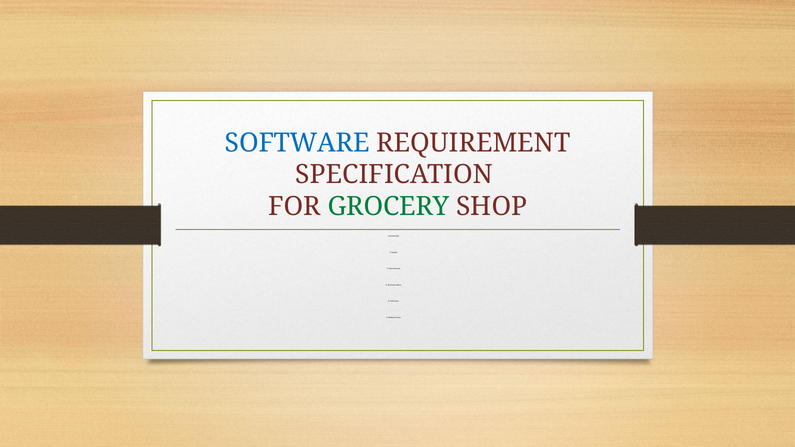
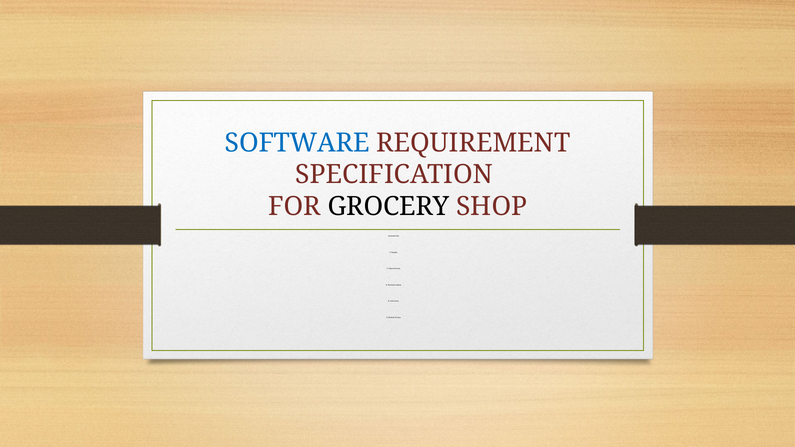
GROCERY colour: green -> black (389, 207)
